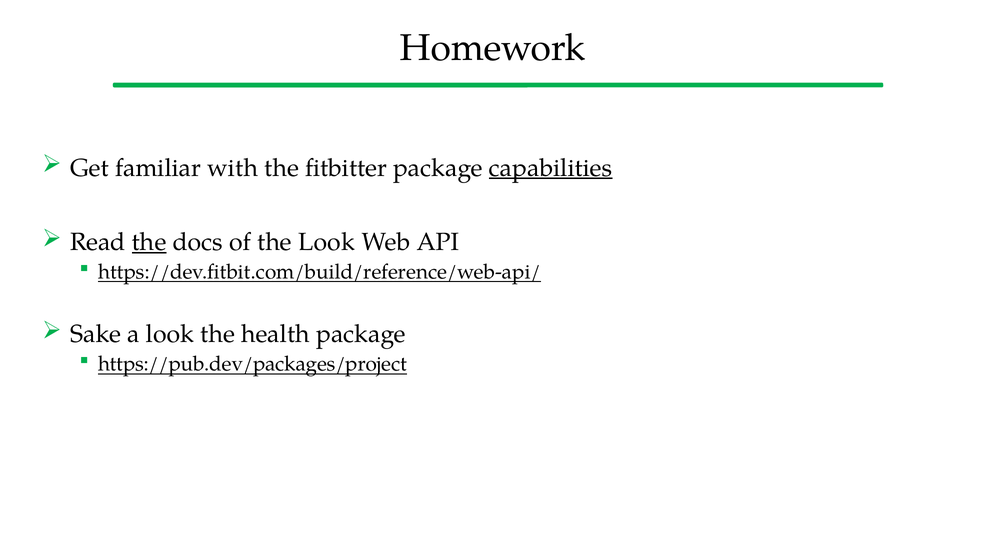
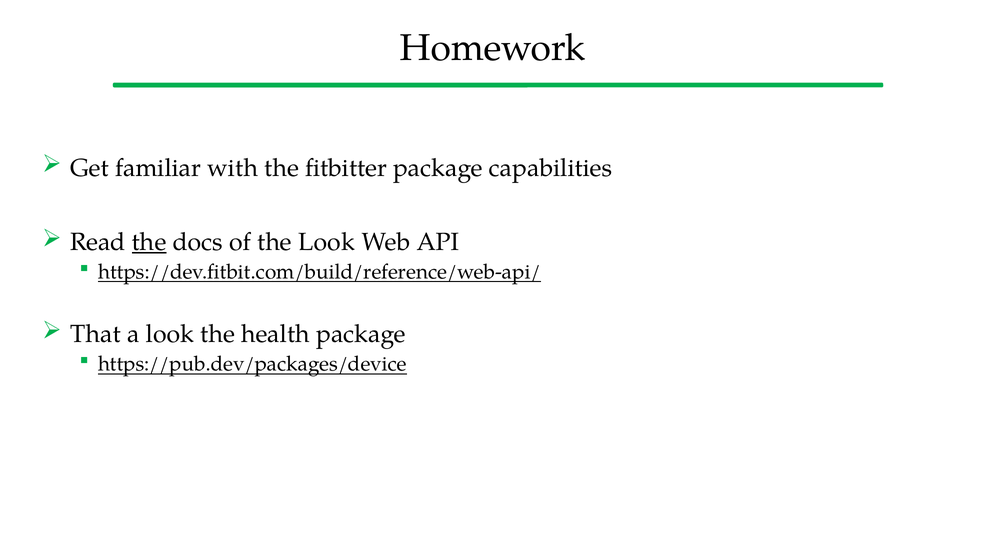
capabilities underline: present -> none (551, 168)
Sake: Sake -> That (96, 334)
https://pub.dev/packages/project: https://pub.dev/packages/project -> https://pub.dev/packages/device (252, 364)
